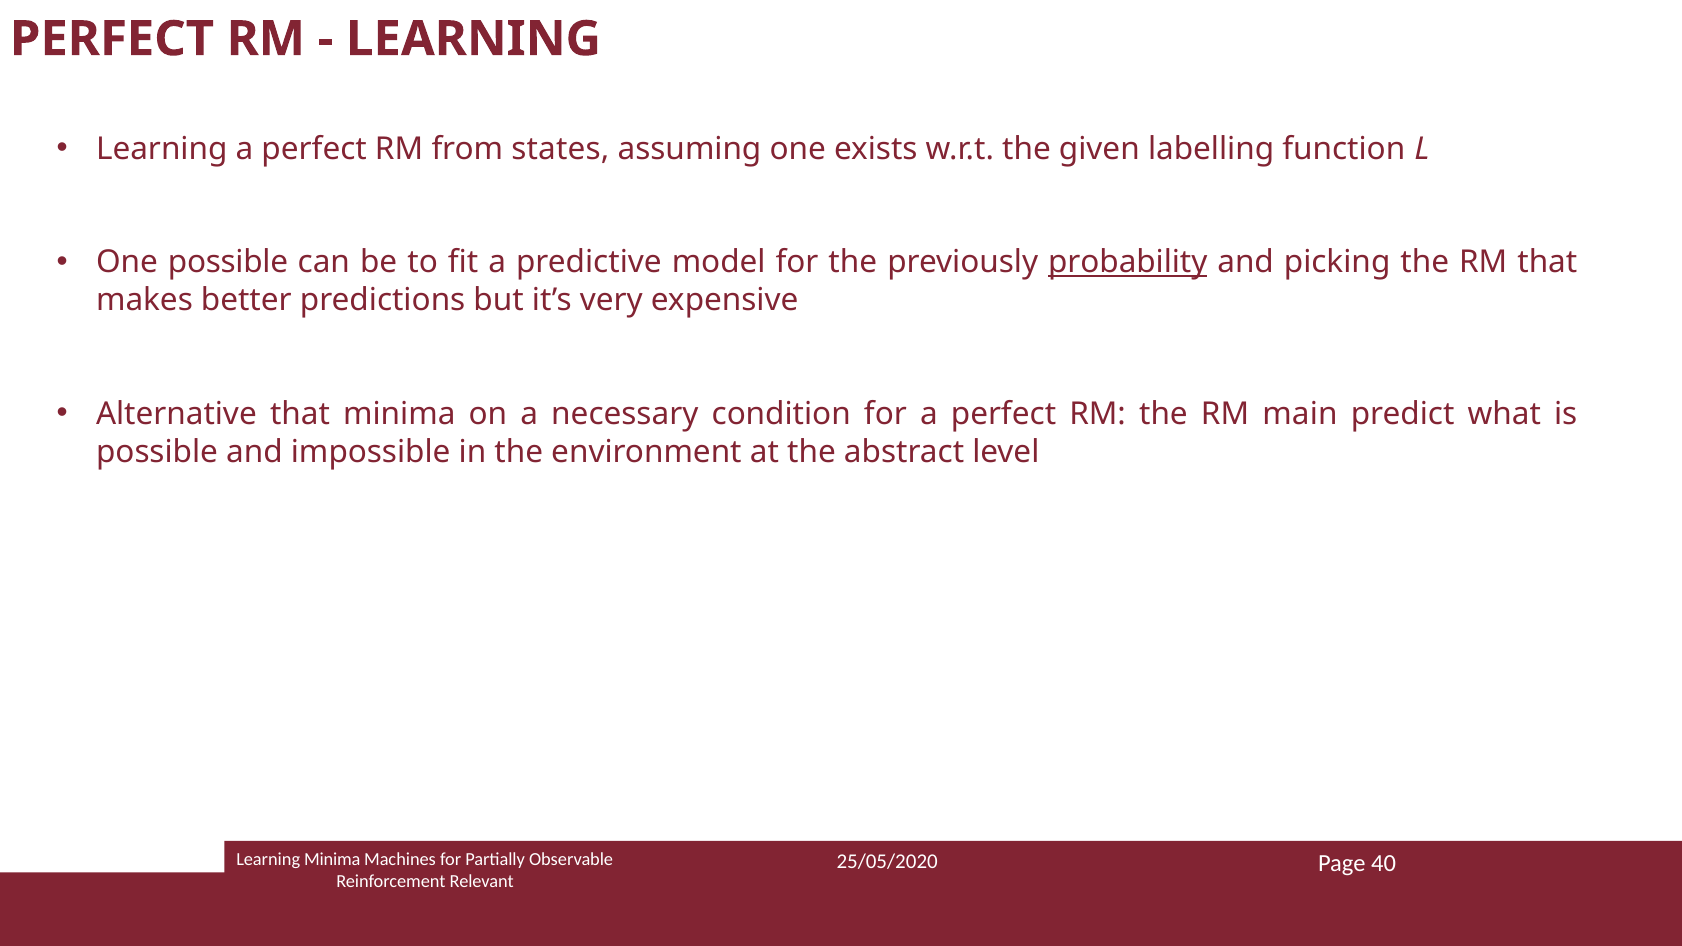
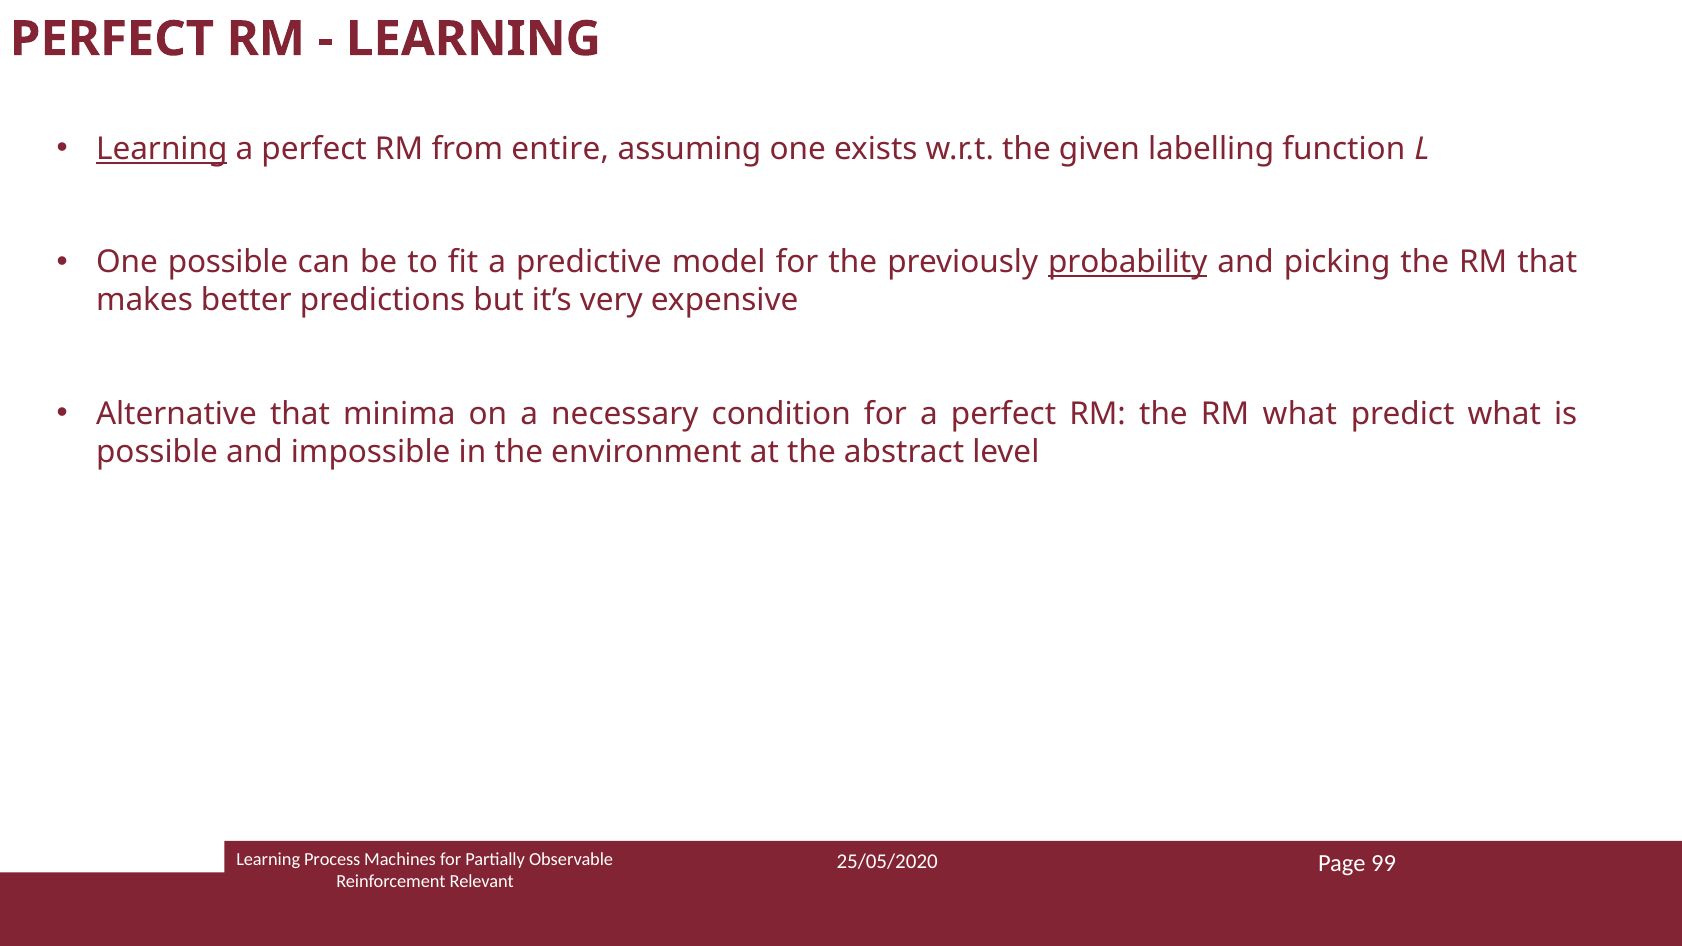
Learning underline: none -> present (162, 149)
states: states -> entire (560, 149)
RM main: main -> what (1300, 414)
Learning Minima: Minima -> Process (332, 860)
40: 40 -> 99 (1384, 864)
